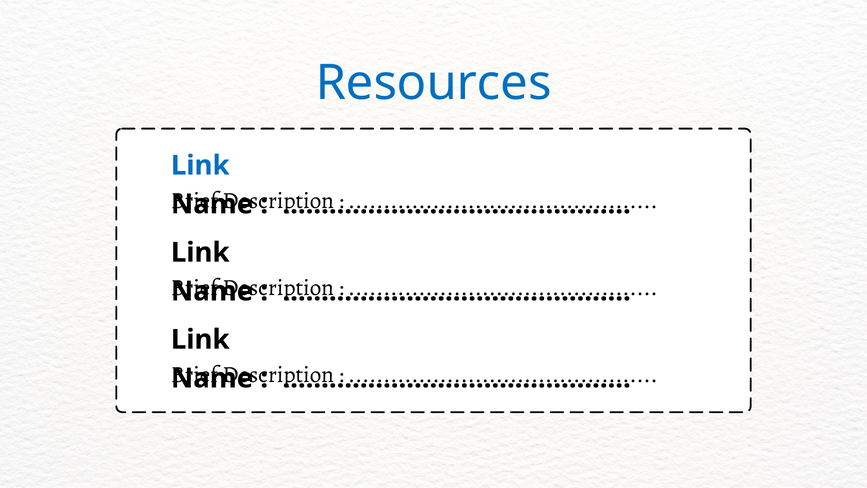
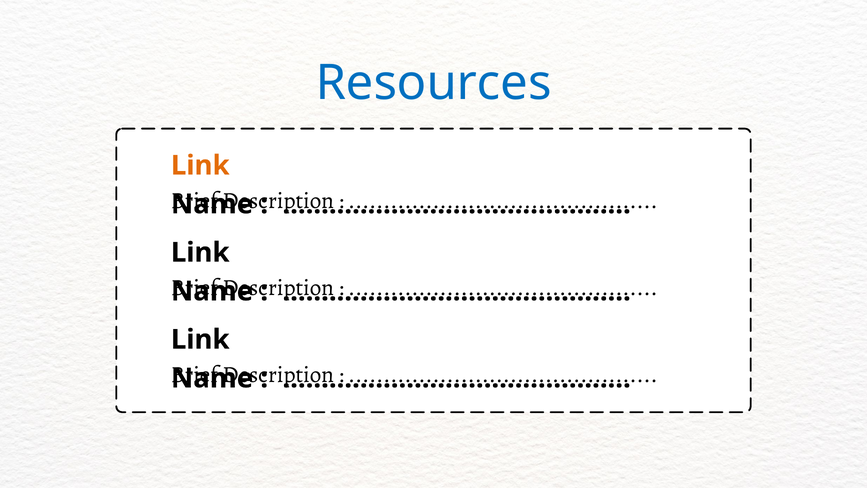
Link colour: blue -> orange (200, 165)
